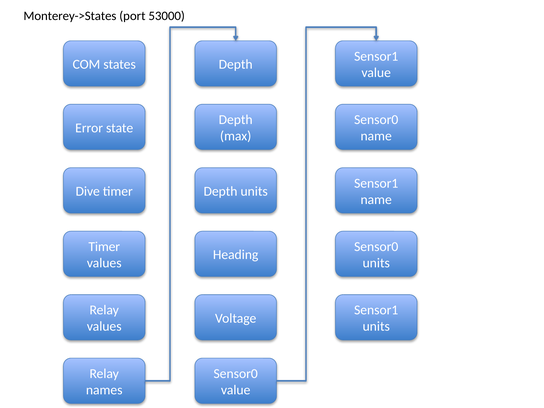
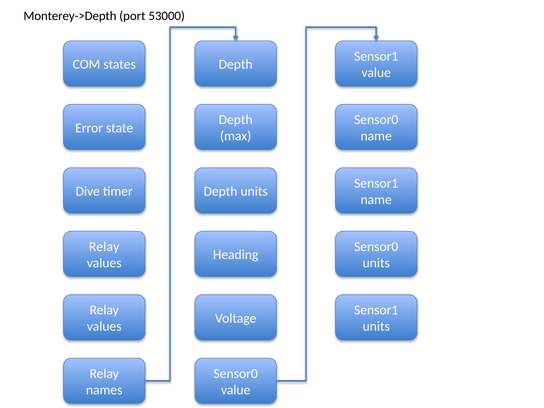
Monterey->States: Monterey->States -> Monterey->Depth (70, 16)
Timer: Timer -> Relay (104, 247)
